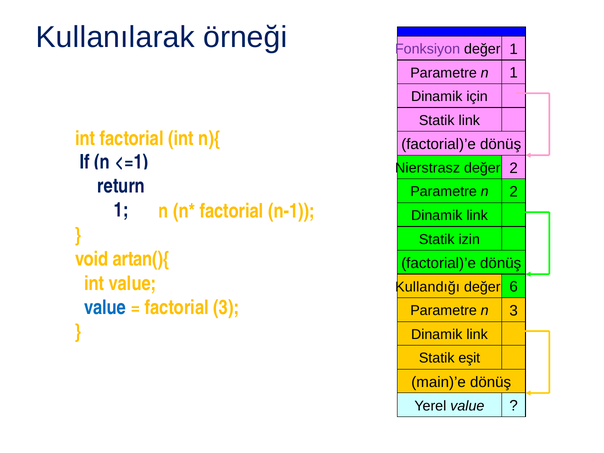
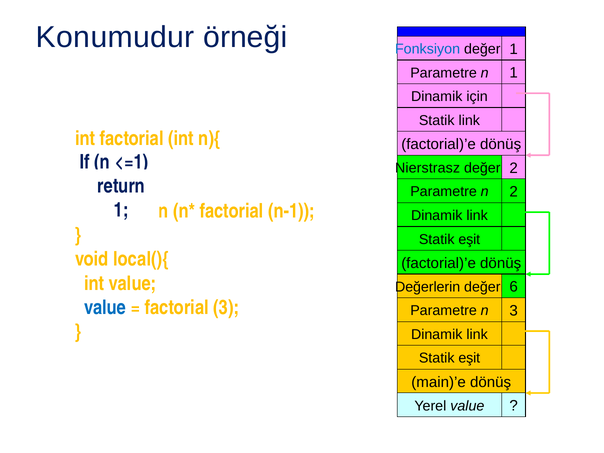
Kullanılarak: Kullanılarak -> Konumudur (115, 37)
Fonksiyon colour: purple -> blue (428, 49)
izin: izin -> eşit (469, 239)
artan(){: artan(){ -> local(){ (141, 259)
Kullandığı: Kullandığı -> Değerlerin (428, 287)
